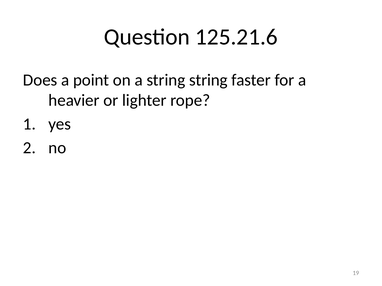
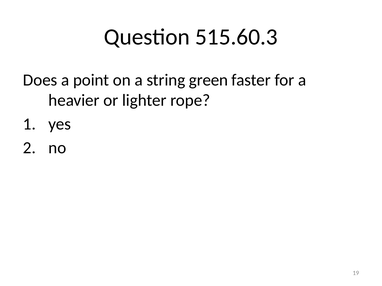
125.21.6: 125.21.6 -> 515.60.3 (236, 37)
string string: string -> green (208, 80)
